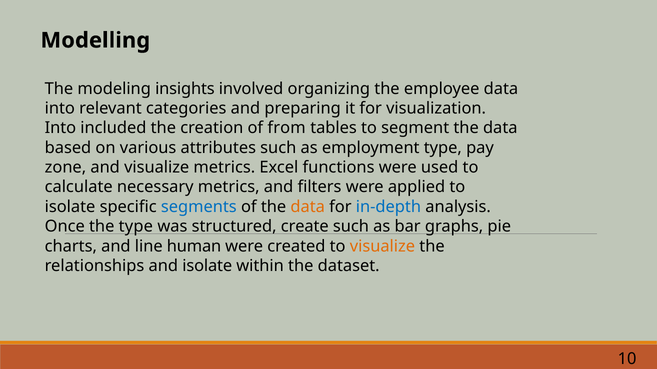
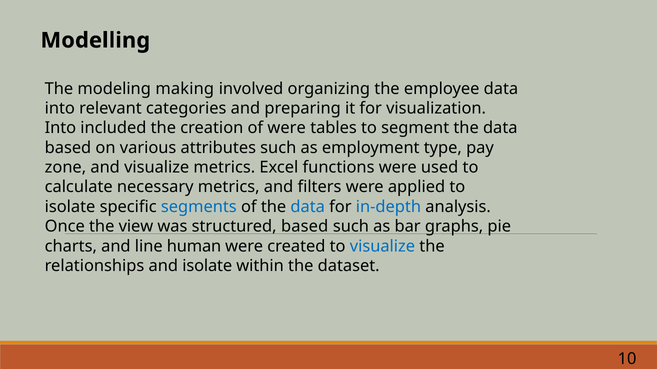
insights: insights -> making (185, 89)
of from: from -> were (287, 128)
data colour: orange -> blue (308, 207)
the type: type -> view (136, 227)
structured create: create -> based (305, 227)
visualize colour: orange -> blue (382, 246)
